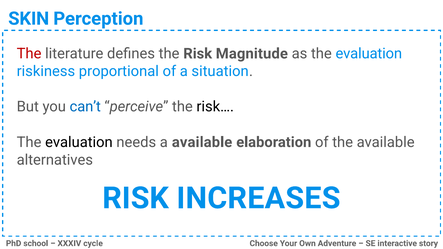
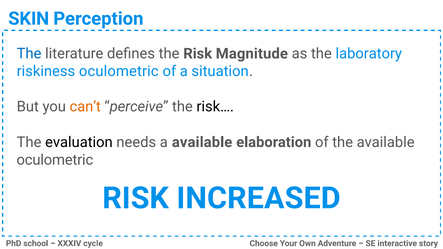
The colour: red -> blue (29, 54)
as the evaluation: evaluation -> laboratory (369, 54)
riskiness proportional: proportional -> oculometric (119, 71)
can’t colour: blue -> orange (85, 107)
alternatives: alternatives -> oculometric (55, 160)
INCREASES: INCREASES -> INCREASED (258, 198)
